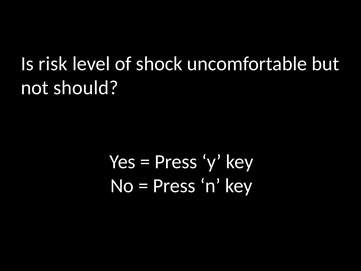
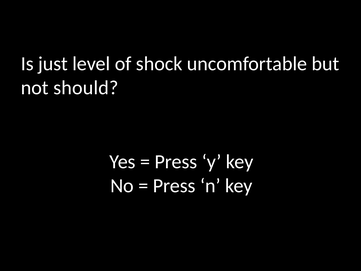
risk: risk -> just (53, 64)
